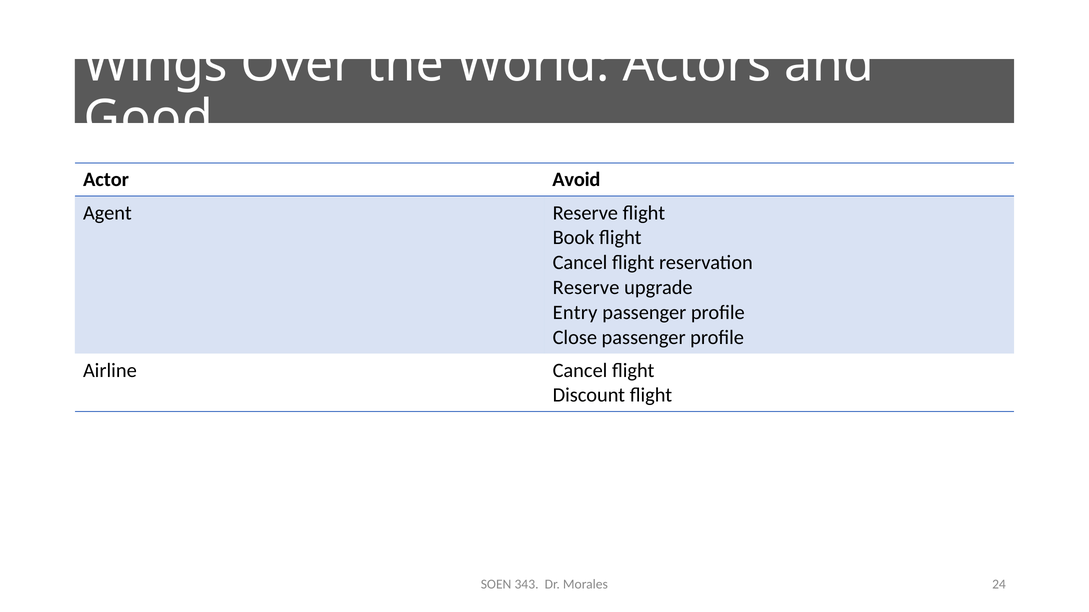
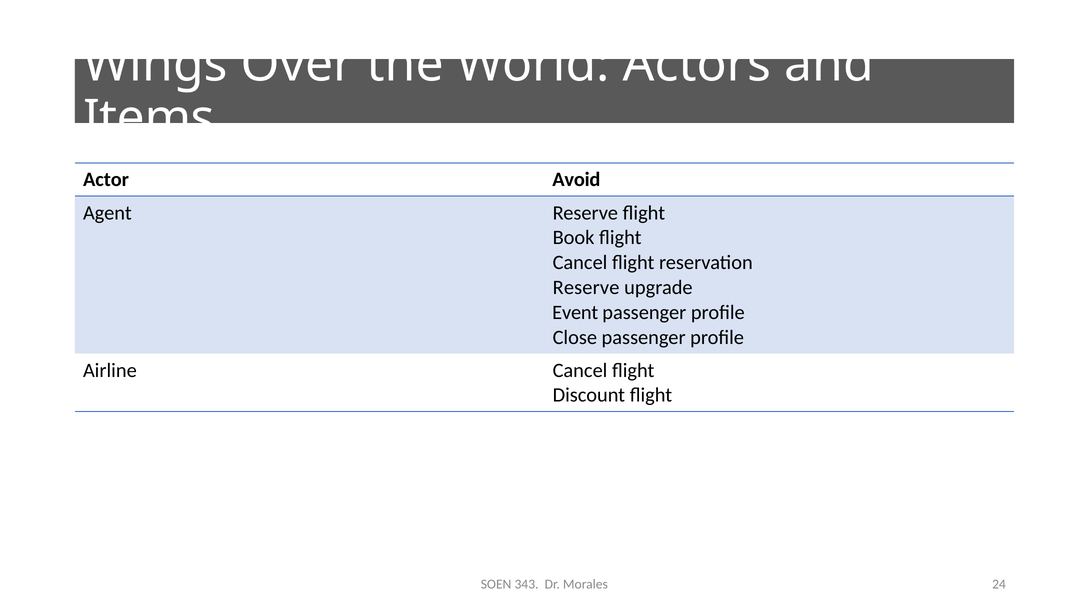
Good: Good -> Items (149, 118)
Entry: Entry -> Event (575, 313)
